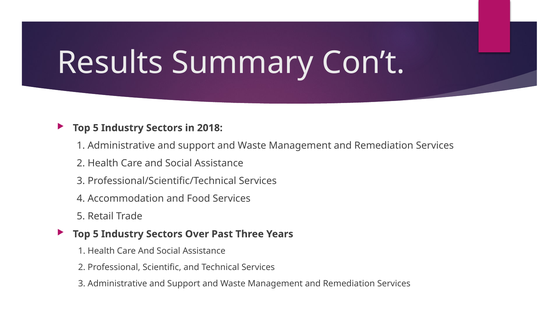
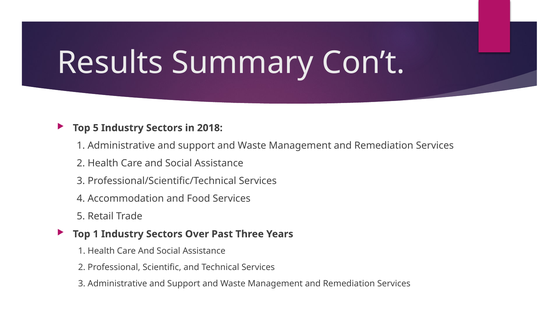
5: 5 -> 1 (96, 234)
